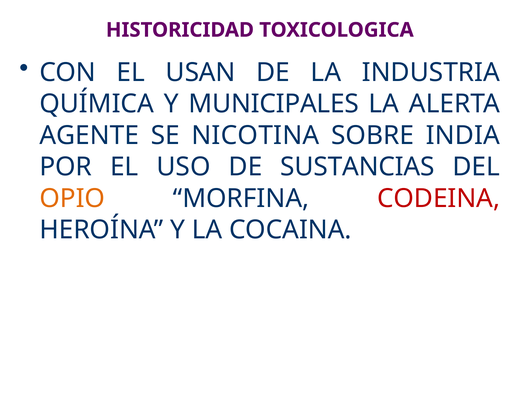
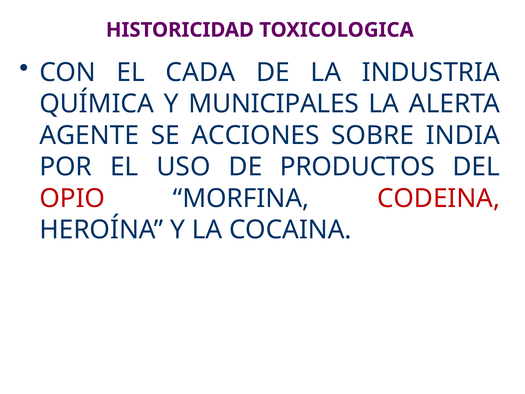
USAN: USAN -> CADA (200, 72)
NICOTINA: NICOTINA -> ACCIONES (256, 135)
SUSTANCIAS: SUSTANCIAS -> PRODUCTOS (357, 167)
OPIO colour: orange -> red (72, 198)
